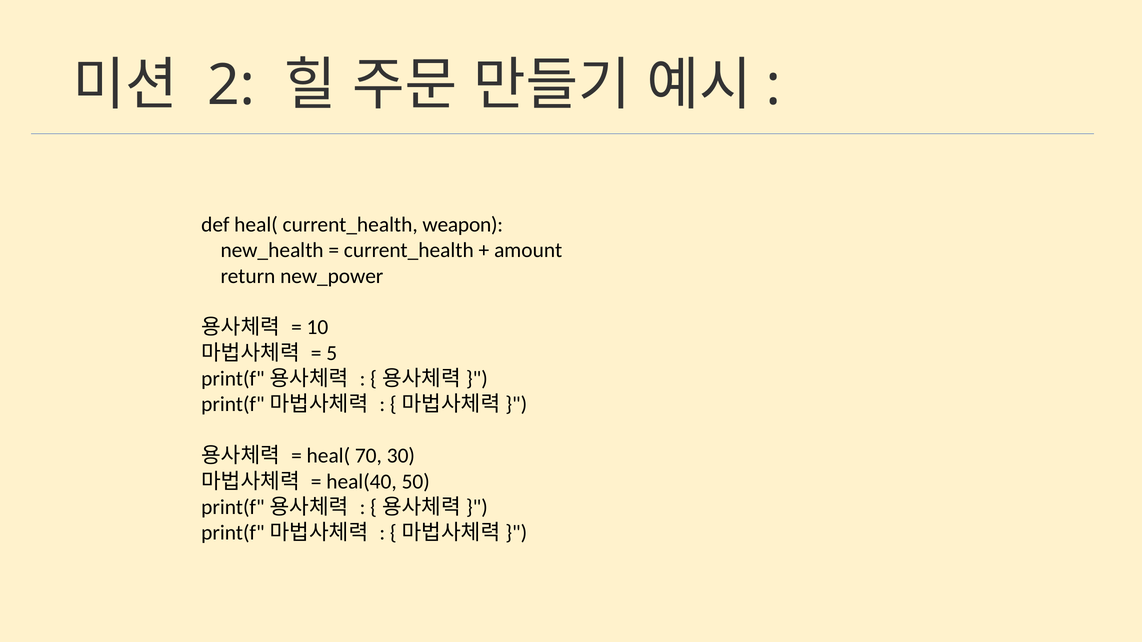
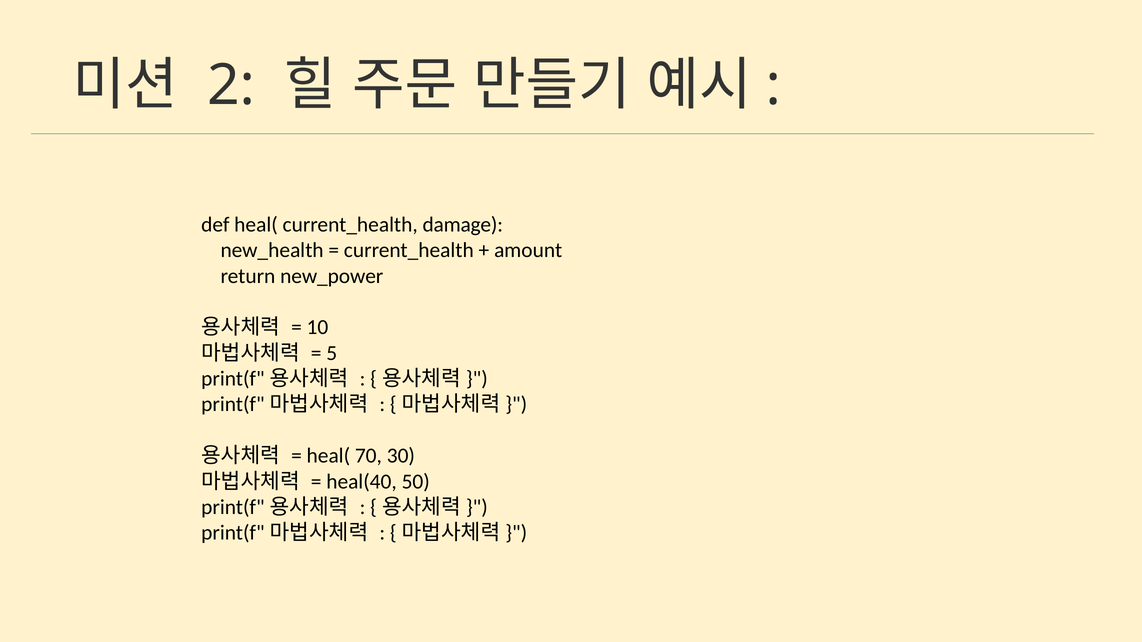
weapon: weapon -> damage (463, 225)
